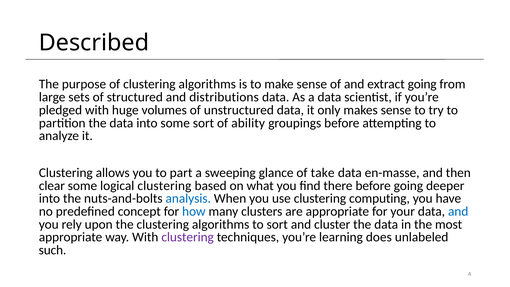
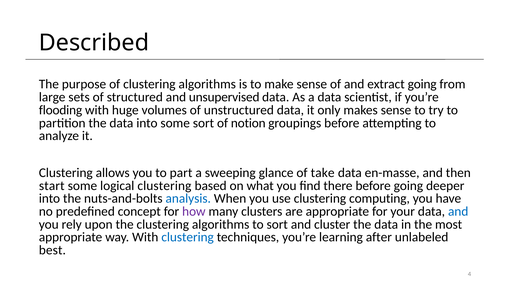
distributions: distributions -> unsupervised (224, 97)
pledged: pledged -> flooding (61, 110)
ability: ability -> notion (248, 123)
clear: clear -> start (52, 186)
how colour: blue -> purple (194, 211)
clustering colour: purple -> blue (188, 237)
does: does -> after (379, 237)
such: such -> best (52, 250)
